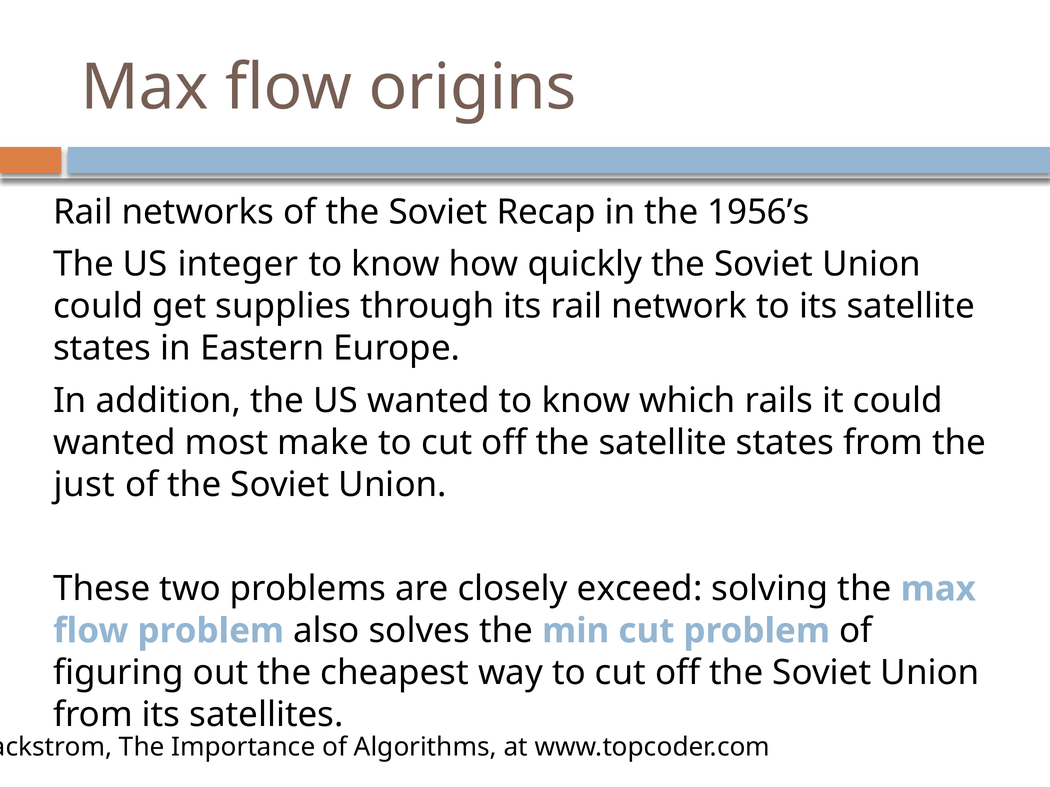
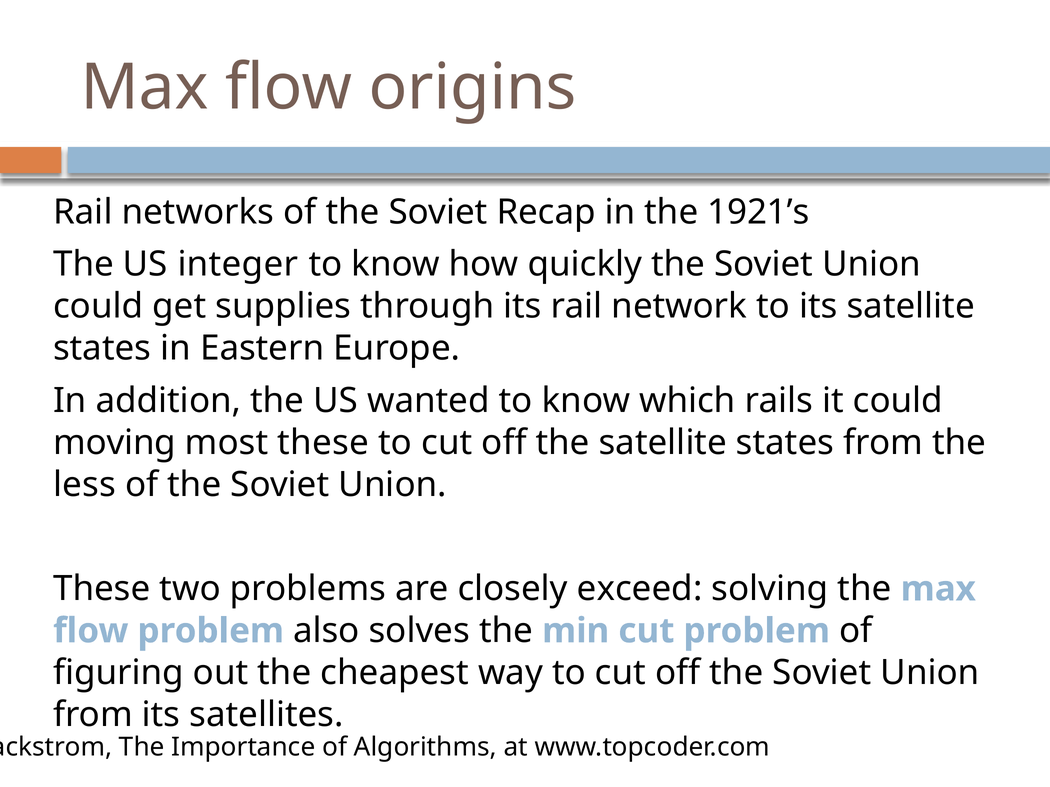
1956’s: 1956’s -> 1921’s (758, 212)
wanted: wanted -> moving (115, 443)
most make: make -> these (323, 443)
just: just -> less (84, 485)
